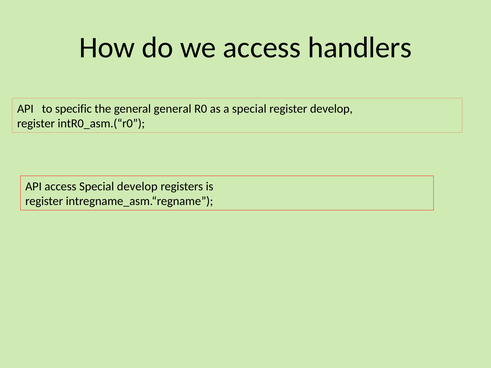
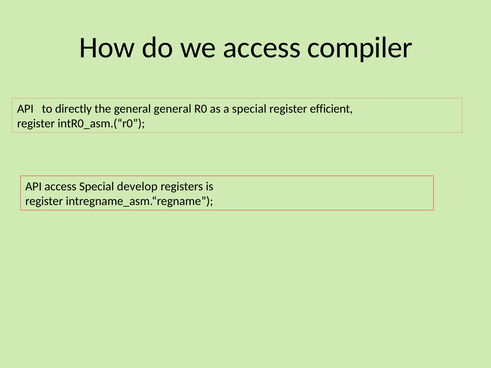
handlers: handlers -> compiler (360, 48)
specific: specific -> directly (73, 109)
register develop: develop -> efficient (331, 109)
